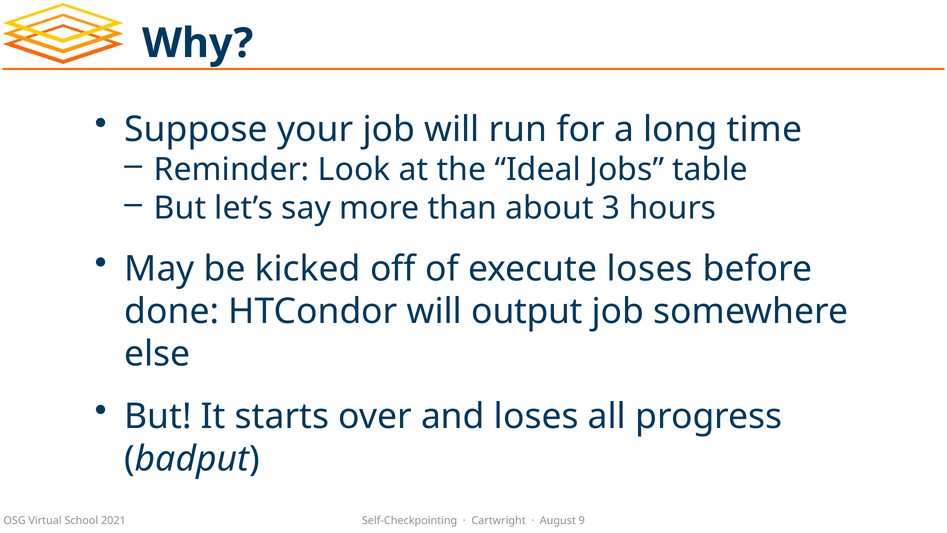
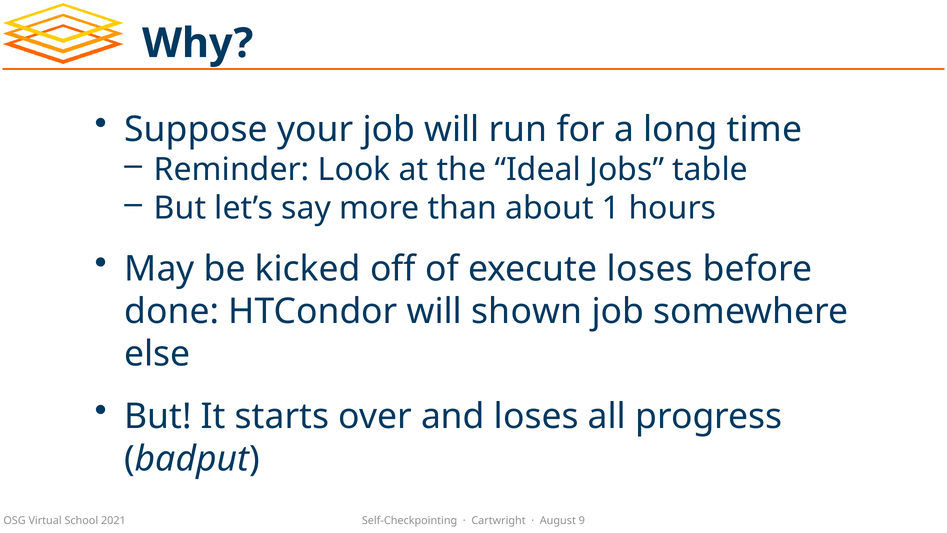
3: 3 -> 1 (611, 208)
output: output -> shown (527, 311)
